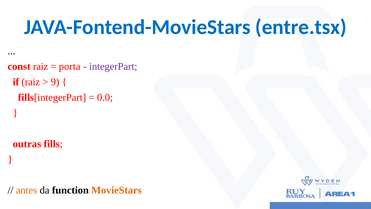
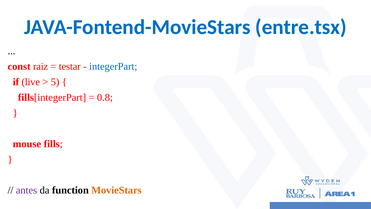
porta: porta -> testar (70, 66)
integerPart colour: purple -> blue (113, 66)
if raiz: raiz -> live (31, 82)
9: 9 -> 5 (55, 82)
0.0: 0.0 -> 0.8 (105, 97)
outras: outras -> mouse (27, 144)
antes colour: orange -> purple (27, 190)
